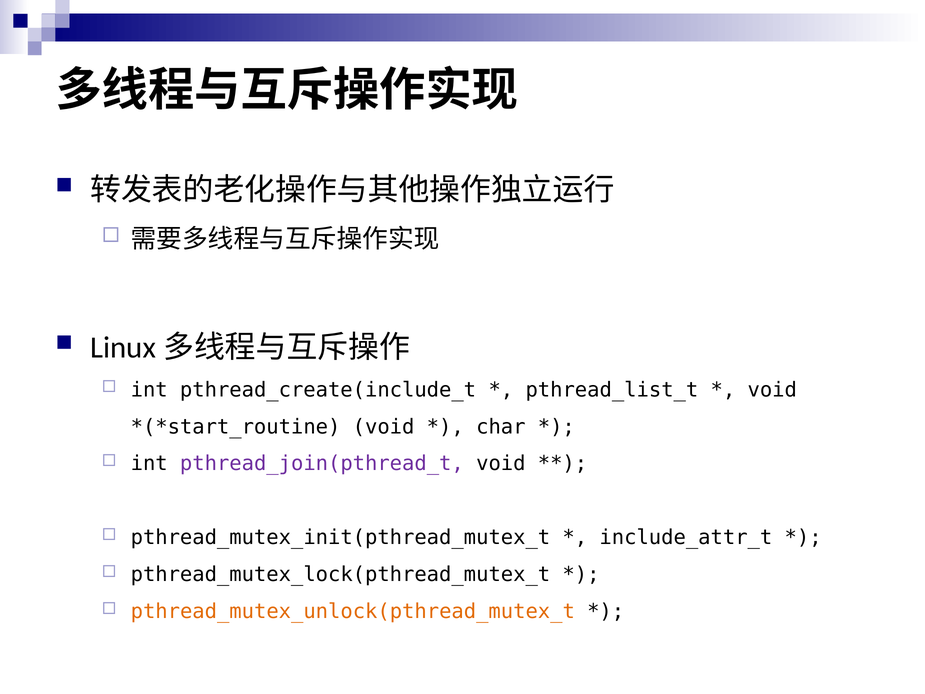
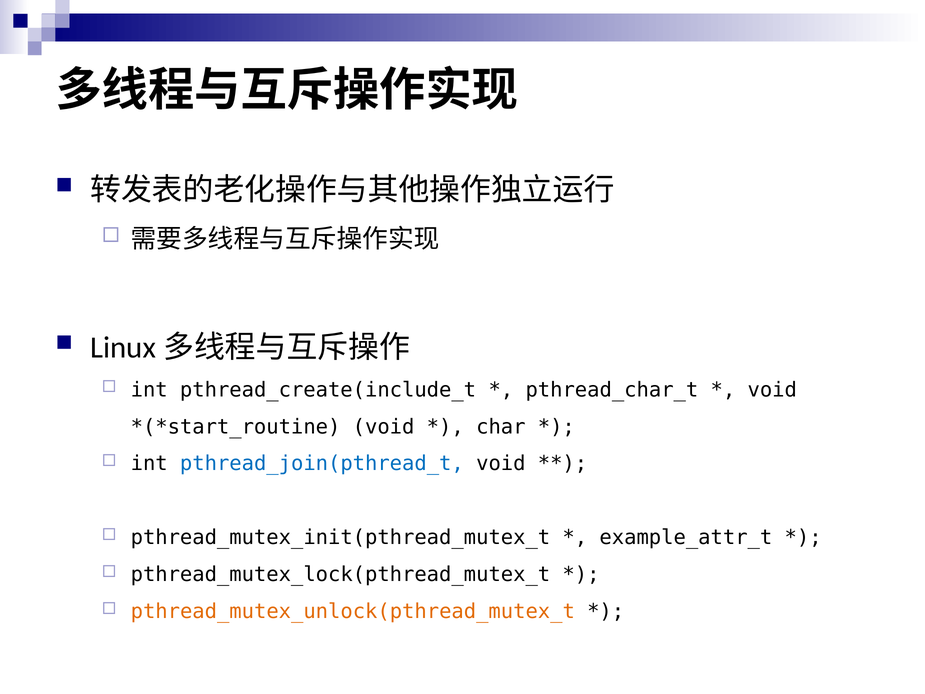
pthread_list_t: pthread_list_t -> pthread_char_t (612, 390)
pthread_join(pthread_t colour: purple -> blue (322, 464)
include_attr_t: include_attr_t -> example_attr_t (686, 537)
